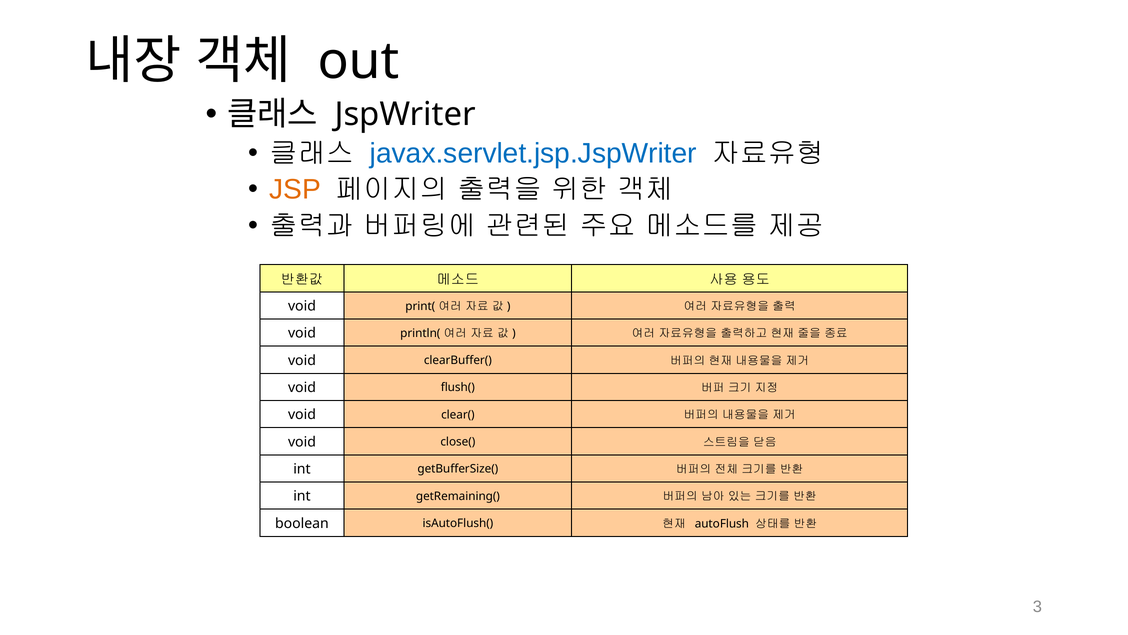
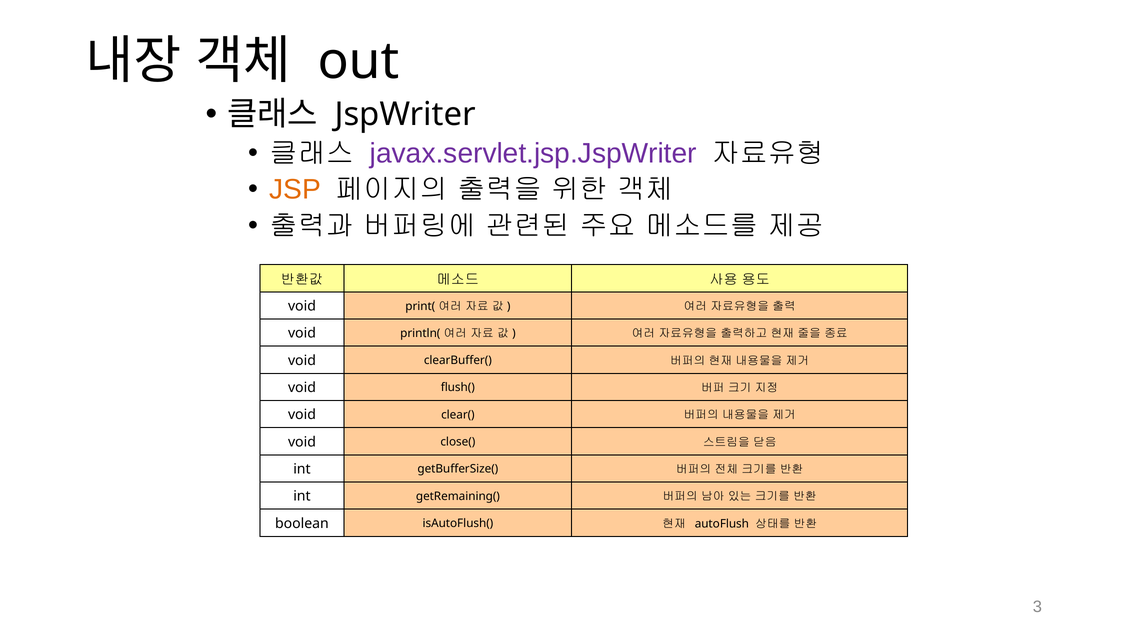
javax.servlet.jsp.JspWriter colour: blue -> purple (533, 153)
